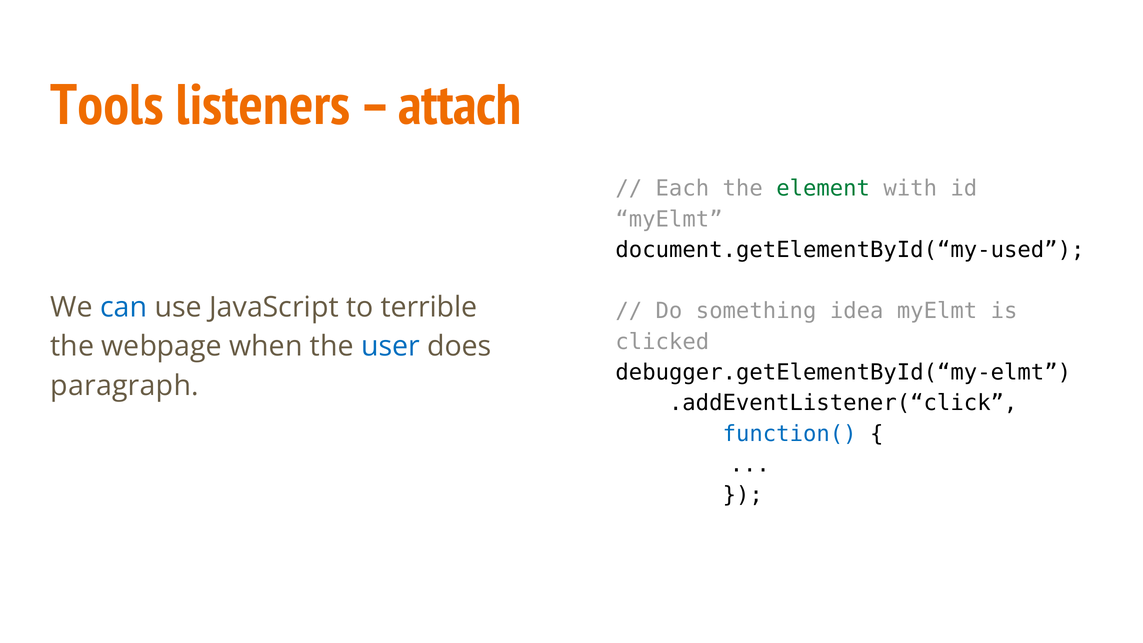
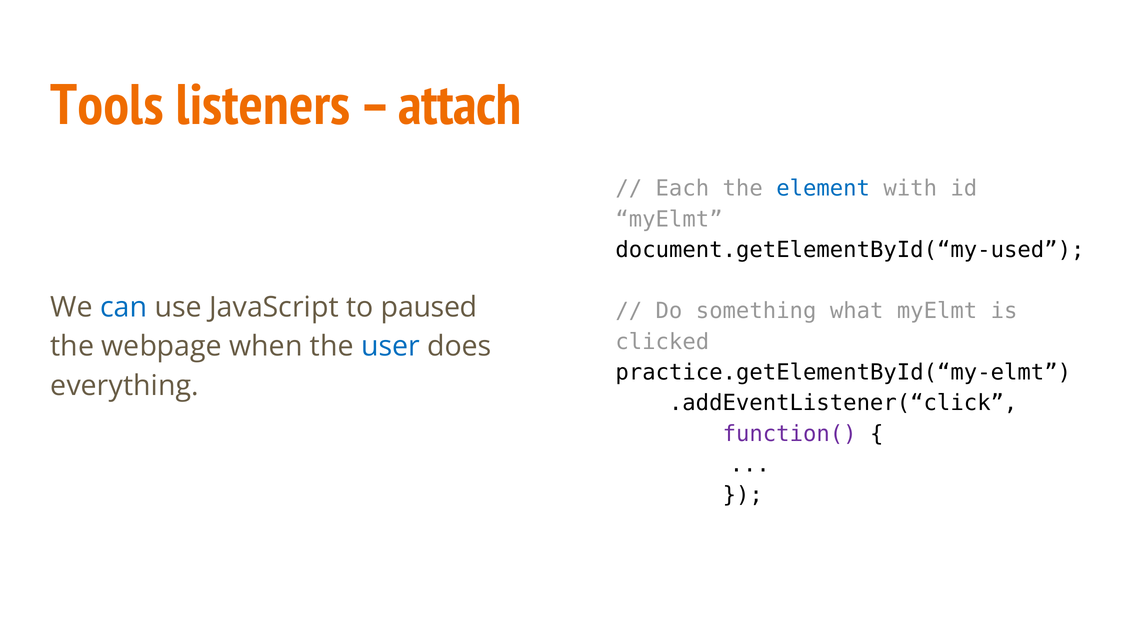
element colour: green -> blue (823, 189)
terrible: terrible -> paused (429, 307)
idea: idea -> what (857, 311)
debugger.getElementById(“my-elmt: debugger.getElementById(“my-elmt -> practice.getElementById(“my-elmt (843, 372)
paragraph: paragraph -> everything (125, 386)
function( colour: blue -> purple (790, 434)
